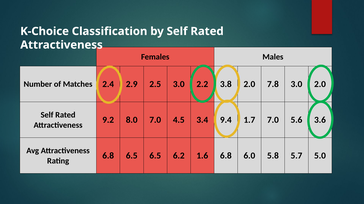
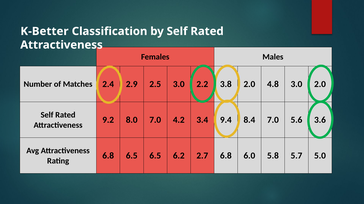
K-Choice: K-Choice -> K-Better (44, 31)
7.8: 7.8 -> 4.8 (273, 85)
4.5: 4.5 -> 4.2 (179, 120)
1.7: 1.7 -> 8.4 (249, 120)
1.6: 1.6 -> 2.7 (202, 156)
